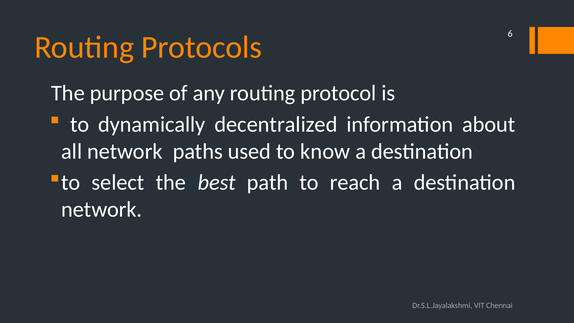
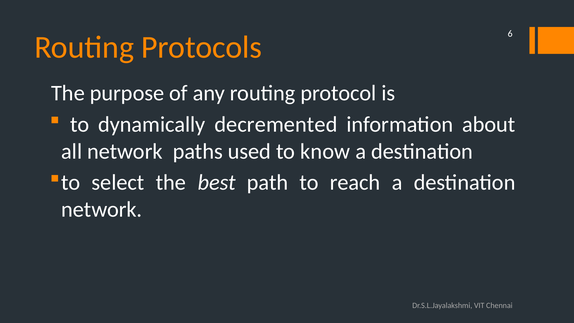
decentralized: decentralized -> decremented (276, 124)
